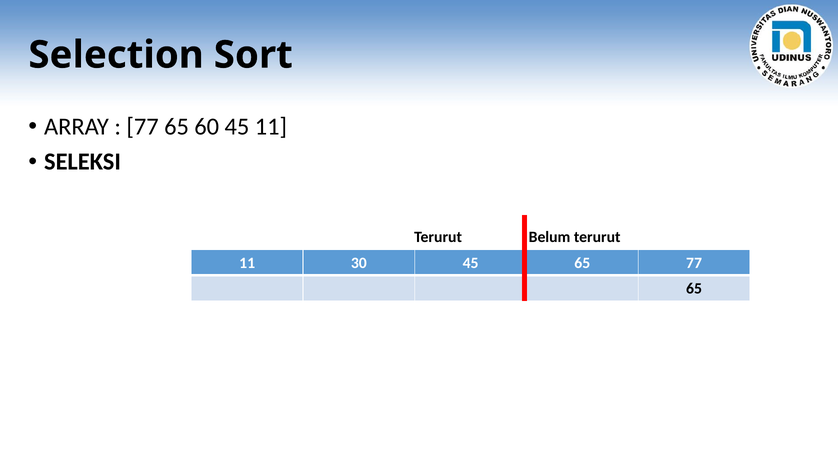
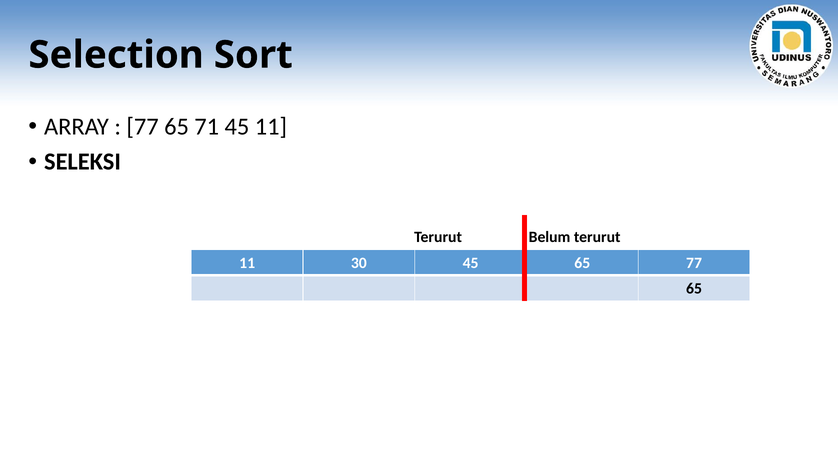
60: 60 -> 71 (207, 127)
